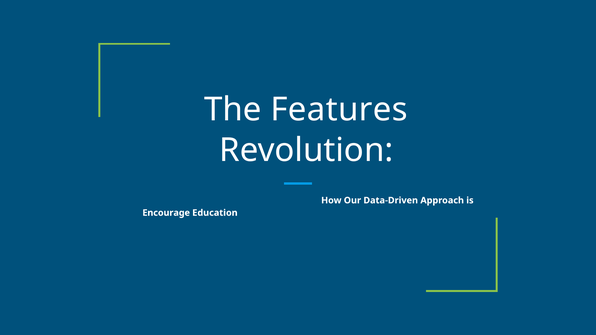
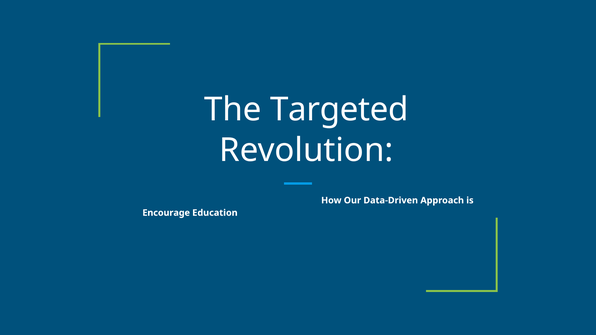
Features: Features -> Targeted (339, 110)
